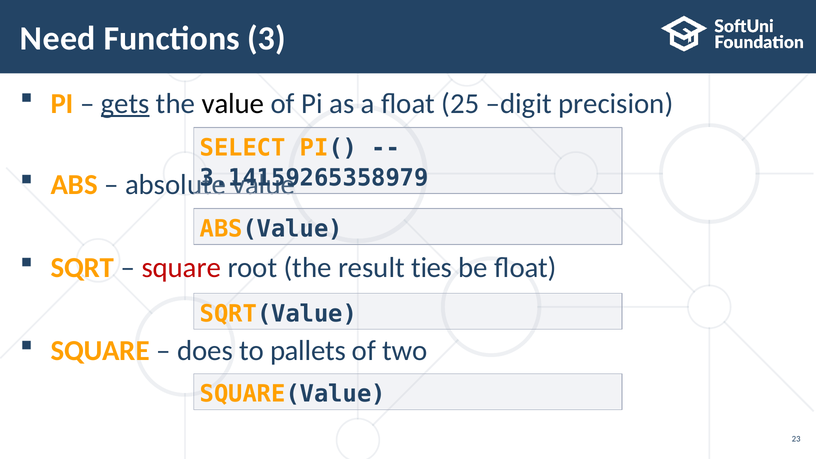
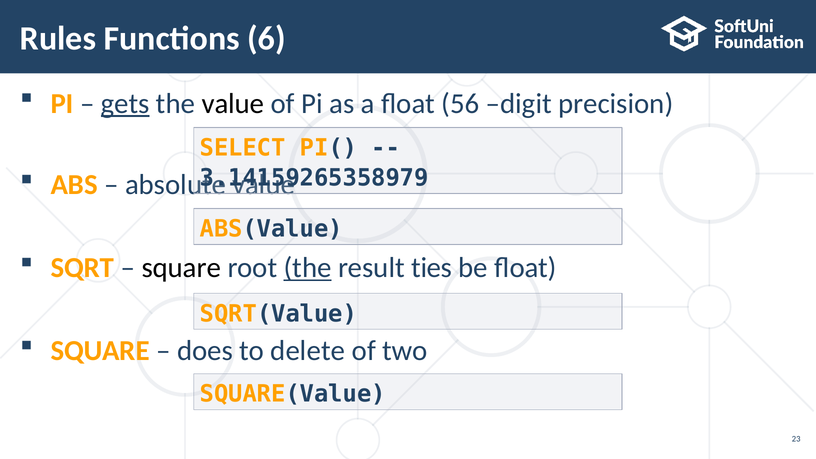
Need: Need -> Rules (58, 39)
3: 3 -> 6 (267, 39)
25: 25 -> 56 (460, 104)
square colour: red -> black (181, 268)
the underline: none -> present (308, 268)
pallets: pallets -> delete (308, 351)
